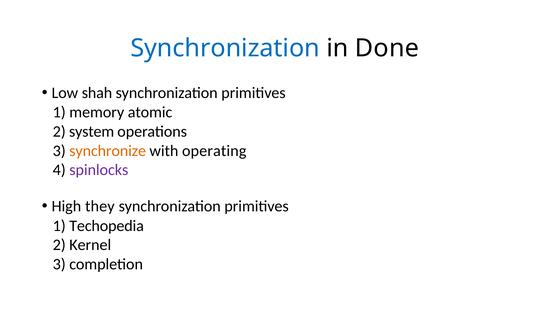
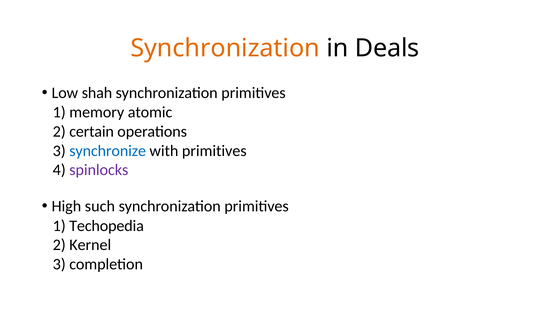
Synchronization colour: blue -> orange (225, 48)
Done: Done -> Deals (387, 48)
system: system -> certain (92, 132)
synchronize colour: orange -> blue (108, 151)
with operating: operating -> primitives (214, 151)
they: they -> such (100, 207)
